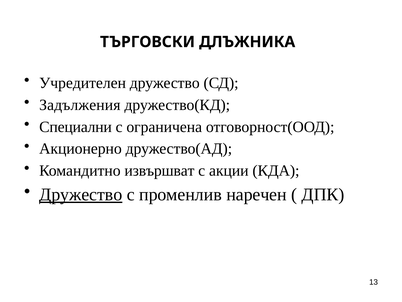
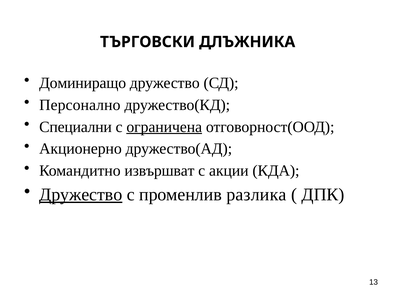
Учредителен: Учредителен -> Доминиращо (83, 83)
Задължения: Задължения -> Персонално (80, 105)
ограничена underline: none -> present (164, 127)
наречен: наречен -> разлика (256, 194)
